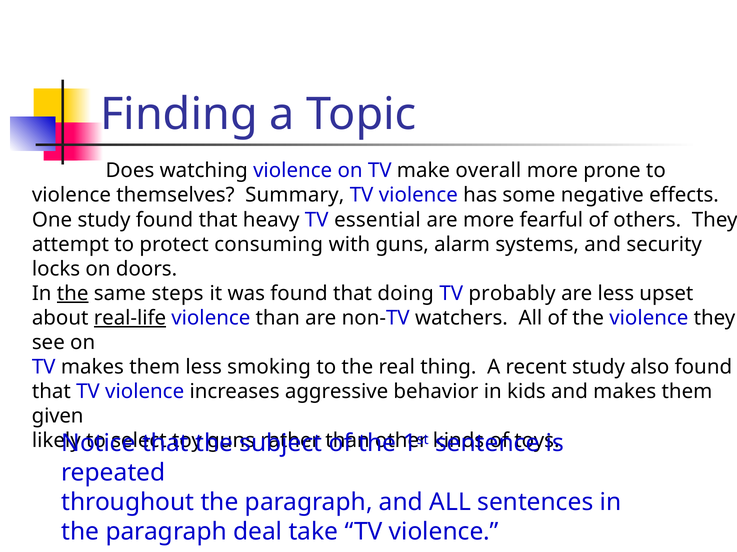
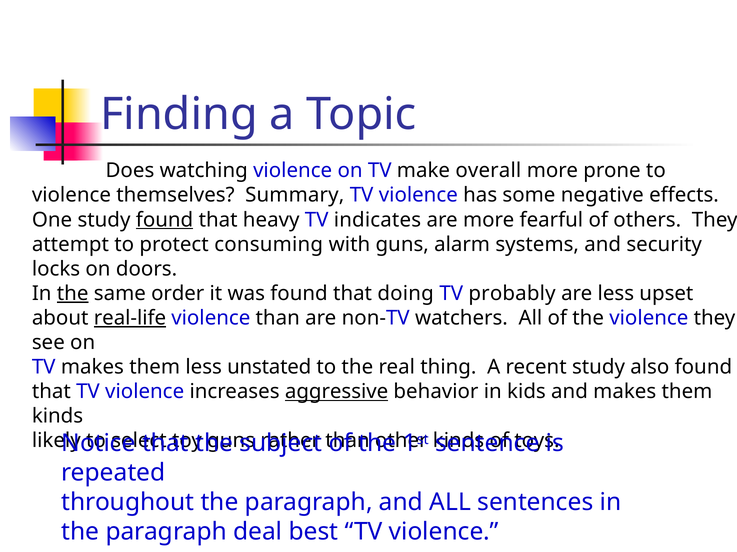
found underline: none -> present (165, 220)
essential: essential -> indicates (377, 220)
steps: steps -> order (178, 294)
smoking: smoking -> unstated (269, 368)
aggressive underline: none -> present (337, 392)
given: given -> kinds (57, 417)
take: take -> best (313, 532)
